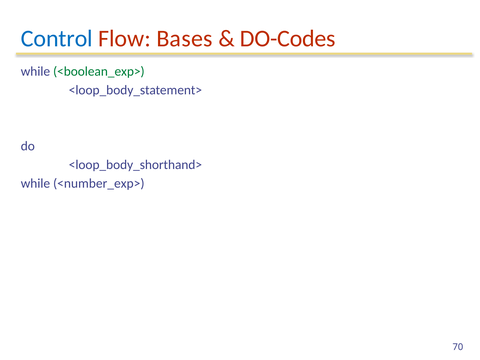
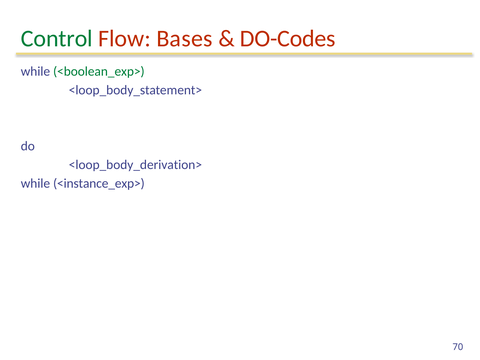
Control colour: blue -> green (57, 39)
<loop_body_shorthand>: <loop_body_shorthand> -> <loop_body_derivation> (135, 165)
<number_exp>: <number_exp> -> <instance_exp> (99, 183)
